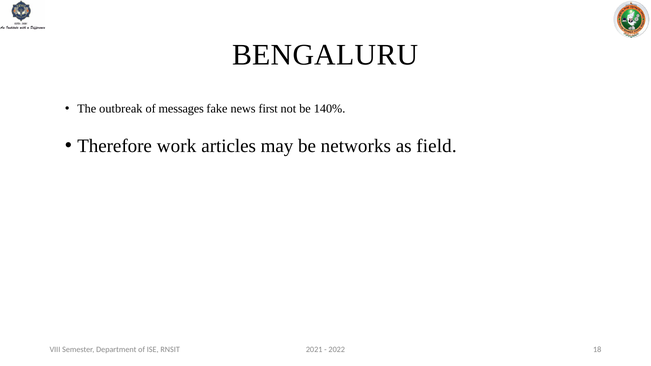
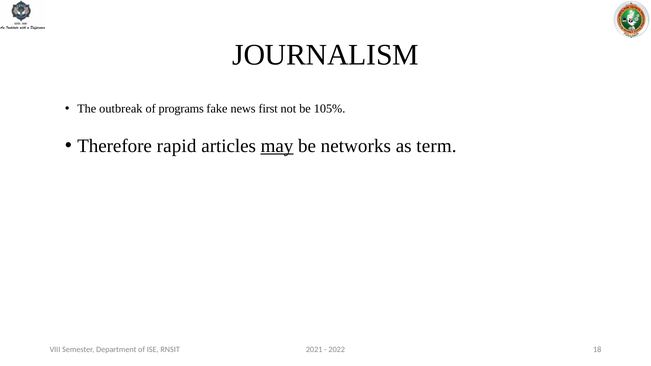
BENGALURU: BENGALURU -> JOURNALISM (326, 55)
messages: messages -> programs (181, 109)
140%: 140% -> 105% (330, 109)
work: work -> rapid (177, 146)
may underline: none -> present (277, 146)
field: field -> term (436, 146)
